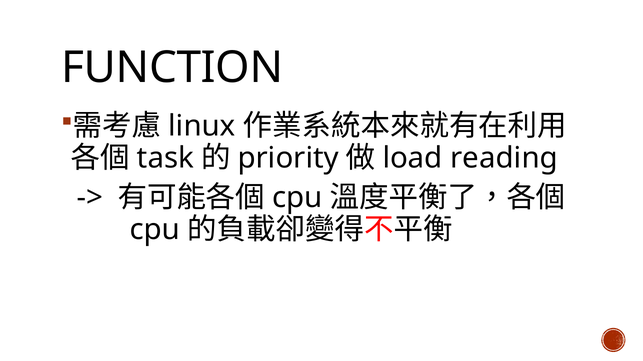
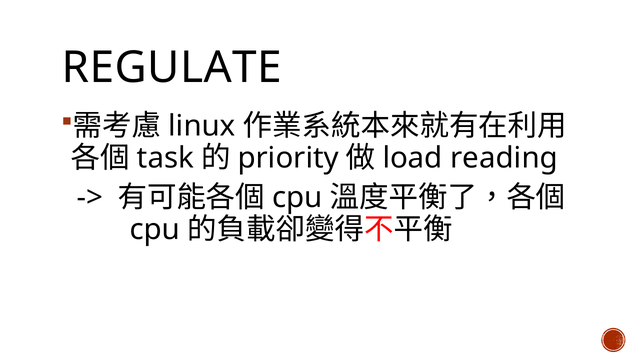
FUNCTION: FUNCTION -> REGULATE (172, 68)
